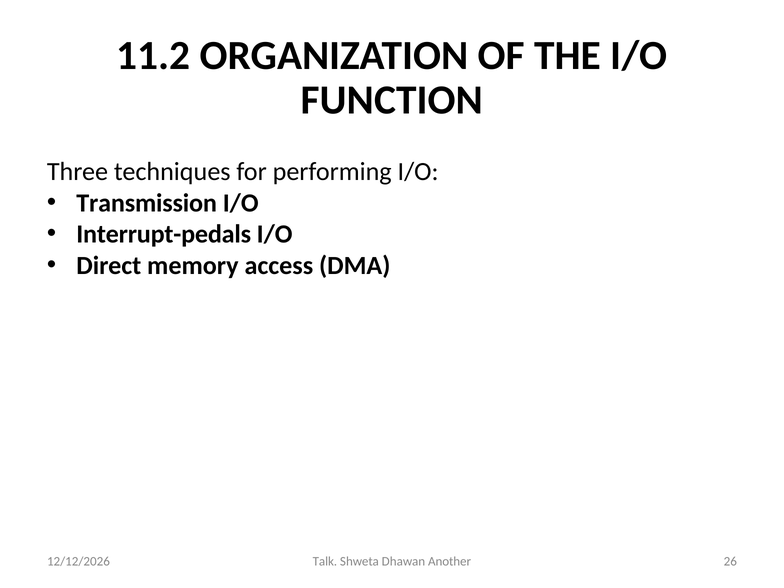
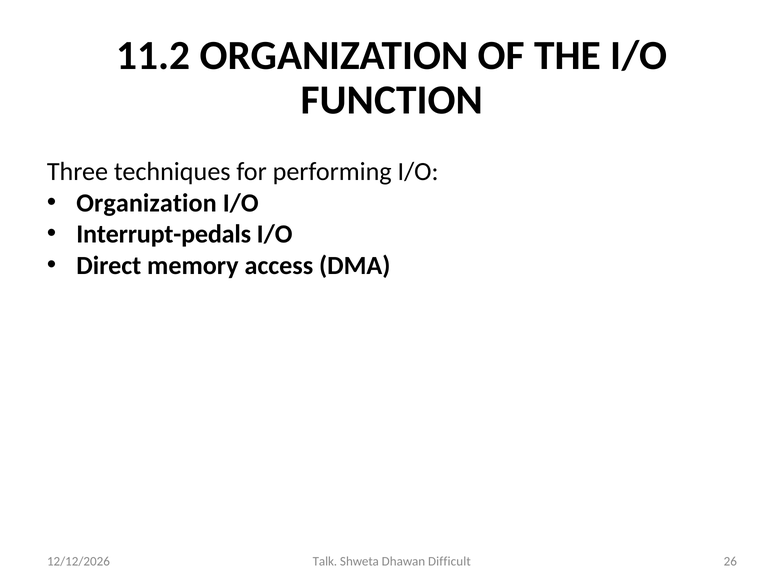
Transmission: Transmission -> Organization (146, 203)
Another: Another -> Difficult (449, 561)
